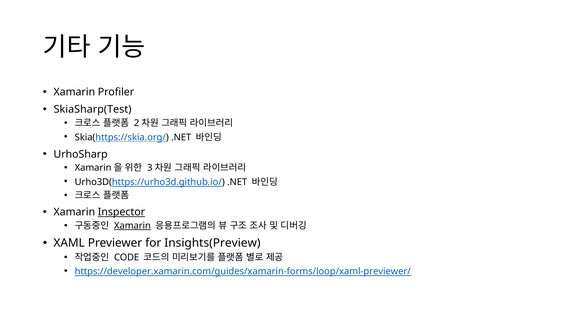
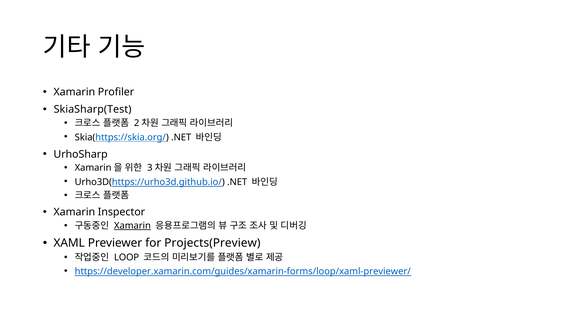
Inspector underline: present -> none (121, 212)
Insights(Preview: Insights(Preview -> Projects(Preview (212, 243)
CODE: CODE -> LOOP (127, 258)
